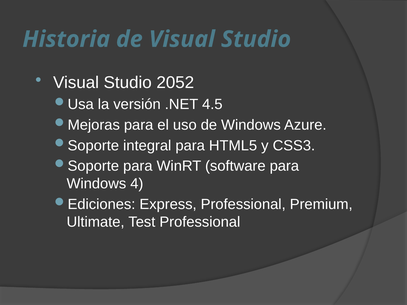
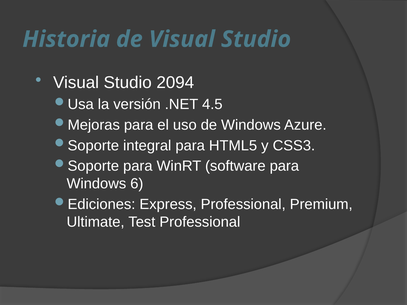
2052: 2052 -> 2094 (175, 83)
4: 4 -> 6 (137, 184)
